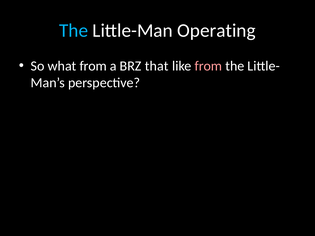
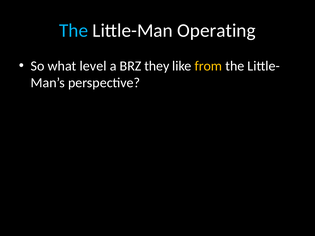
what from: from -> level (93, 66)
that: that -> they (157, 66)
from colour: pink -> yellow (208, 66)
